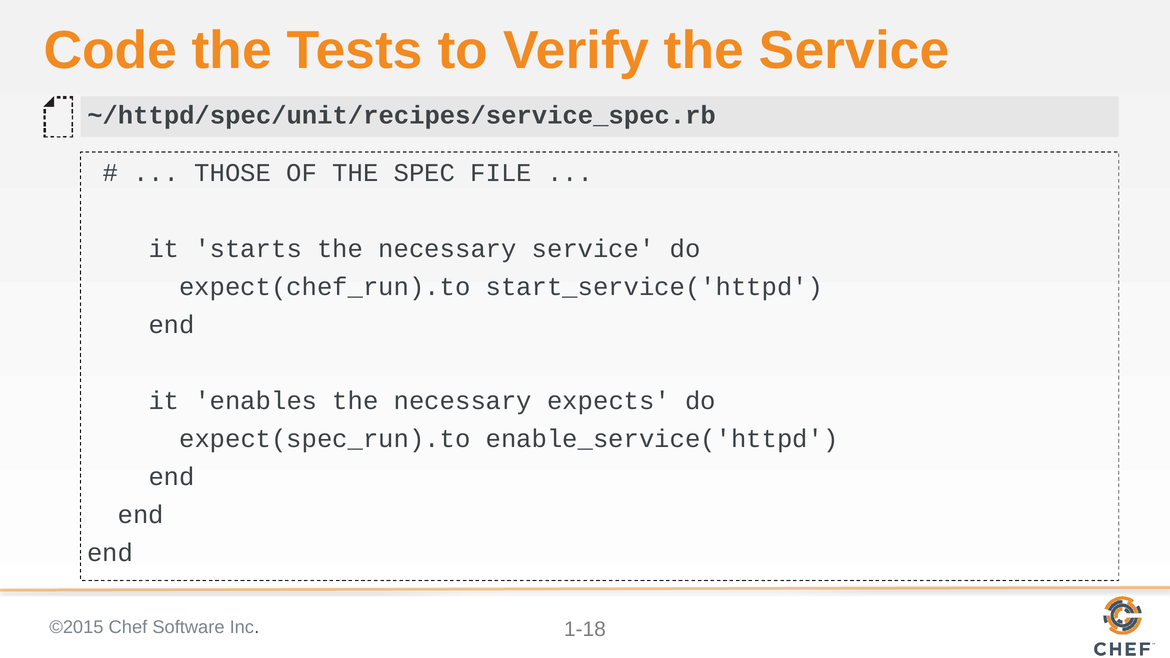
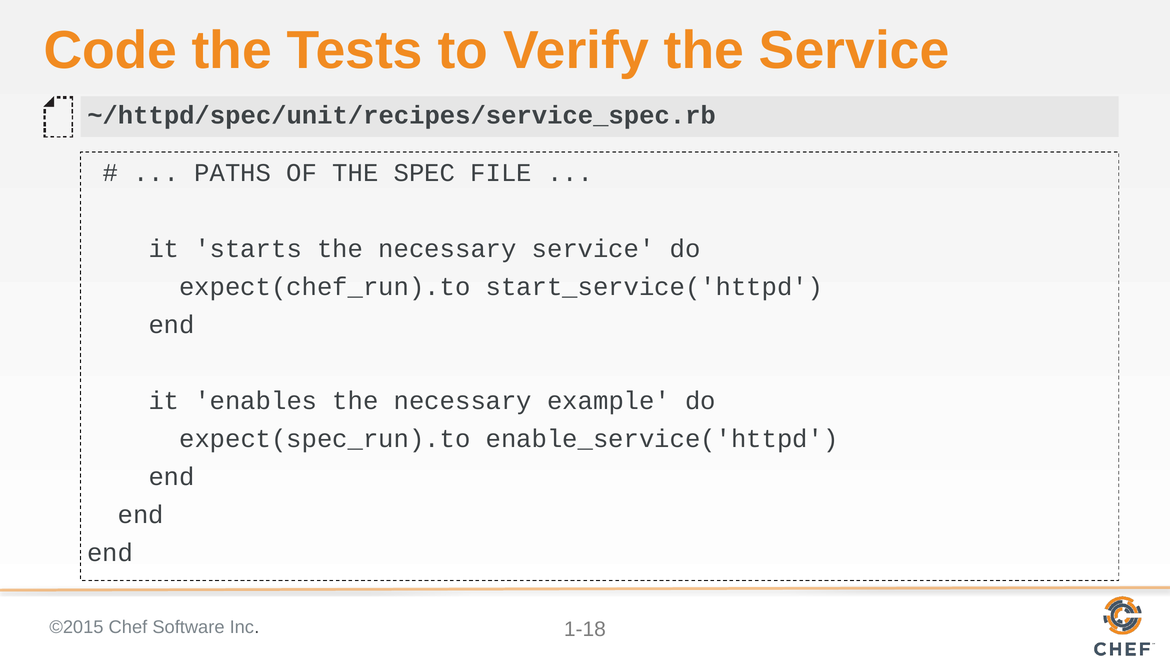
THOSE: THOSE -> PATHS (233, 173)
expects: expects -> example (609, 401)
